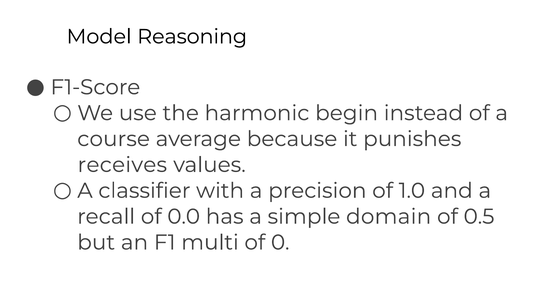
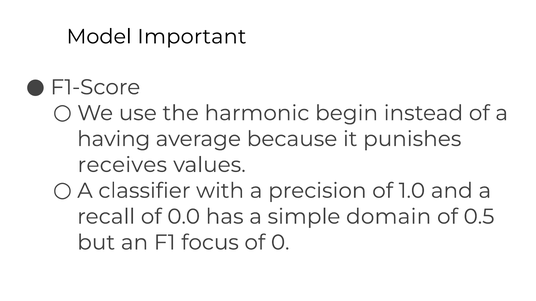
Reasoning: Reasoning -> Important (192, 37)
course: course -> having (114, 139)
multi: multi -> focus (210, 243)
